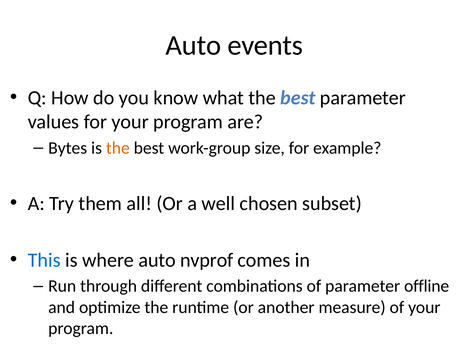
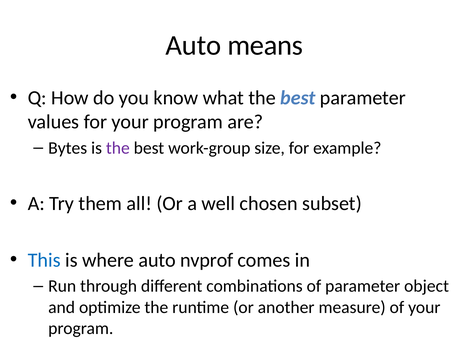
events: events -> means (265, 45)
the colour: orange -> purple (118, 148)
offline: offline -> object (427, 286)
